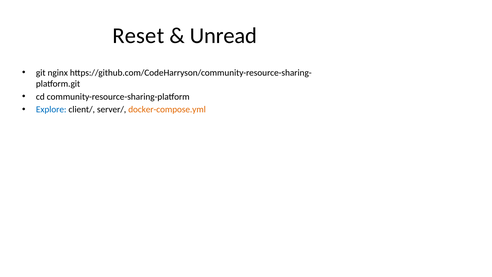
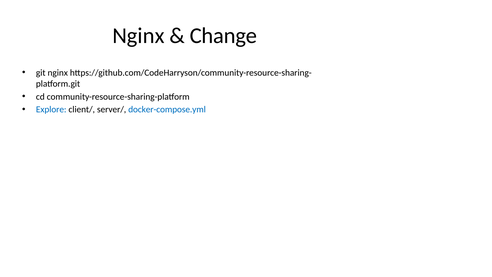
Reset: Reset -> Nginx (138, 36)
Unread: Unread -> Change (223, 36)
docker-compose.yml colour: orange -> blue (167, 110)
